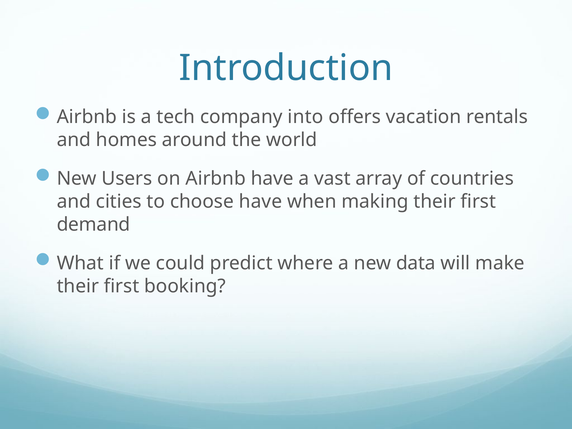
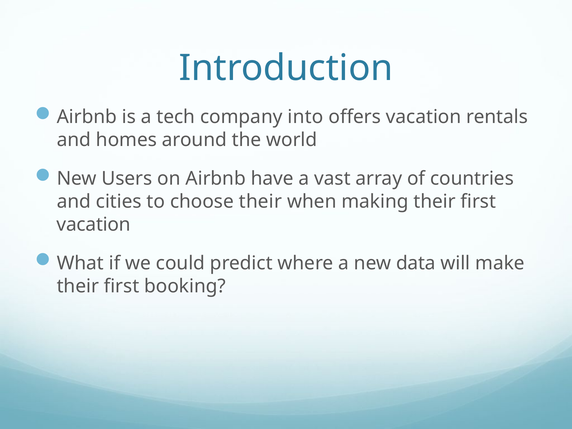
choose have: have -> their (260, 202)
demand: demand -> vacation (94, 224)
